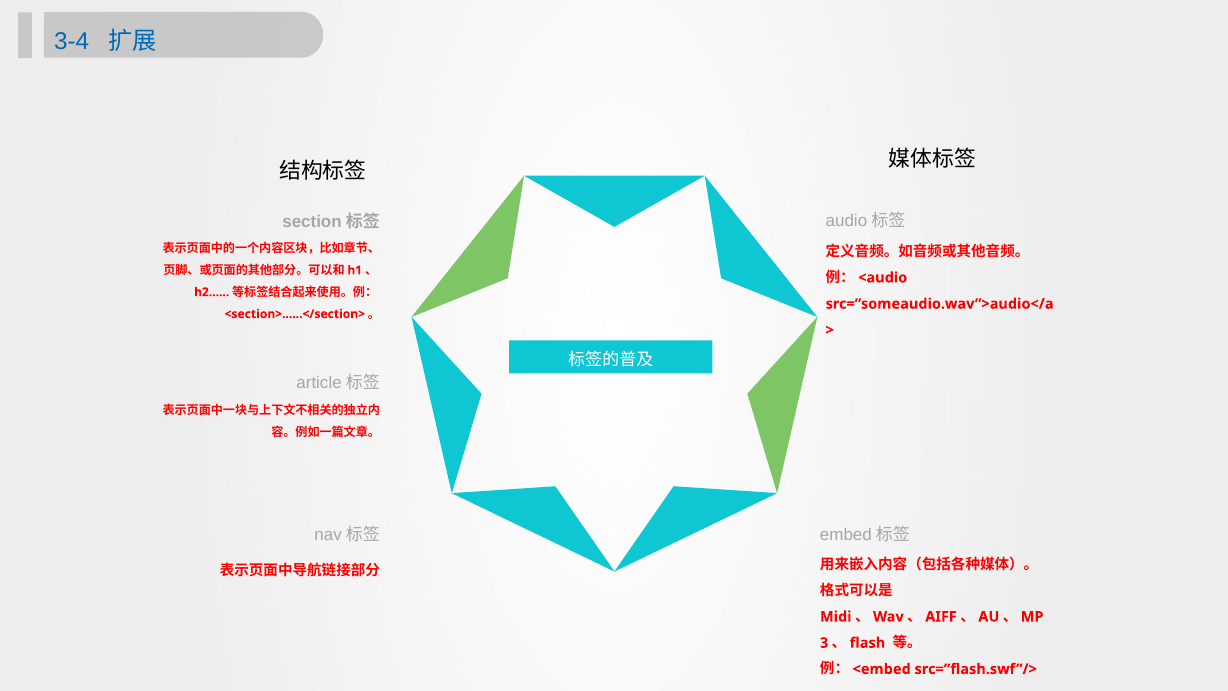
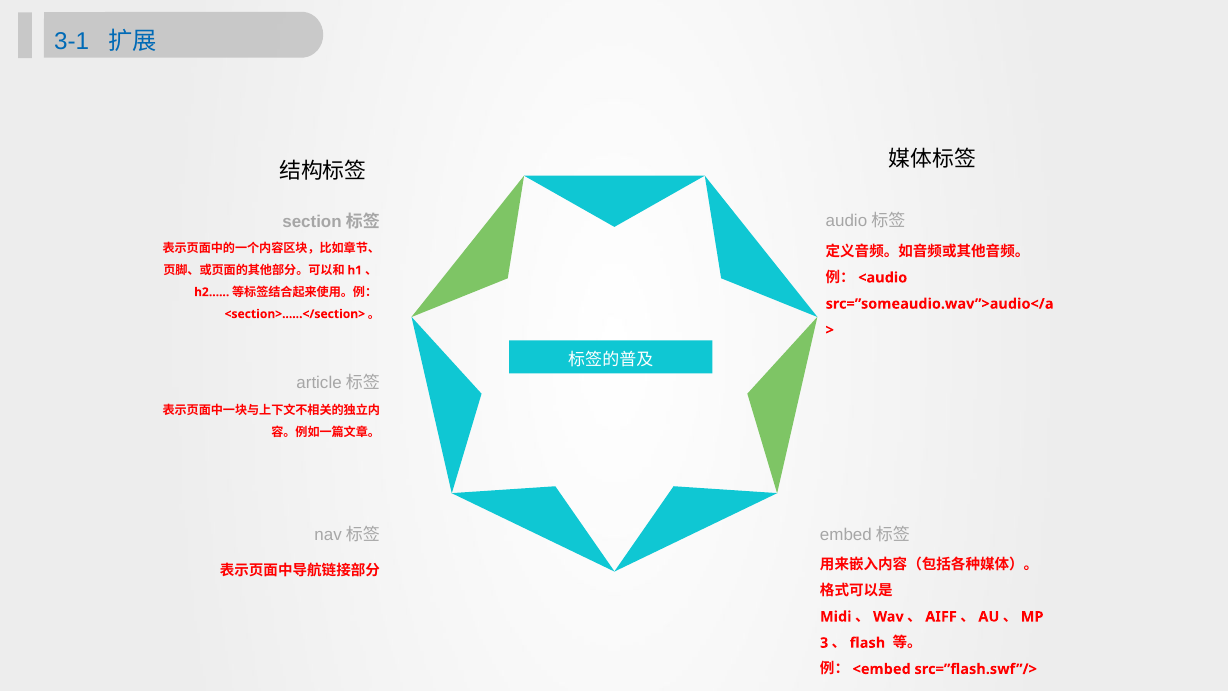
3-4: 3-4 -> 3-1 (72, 41)
